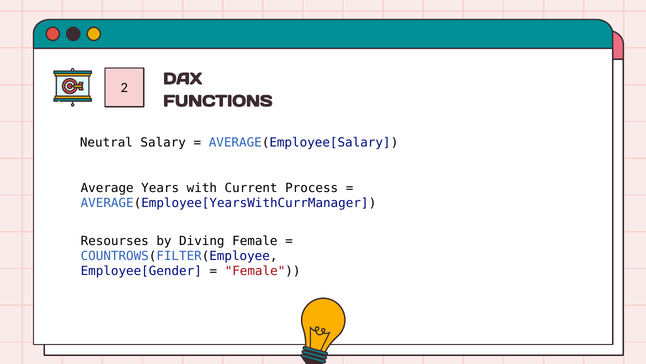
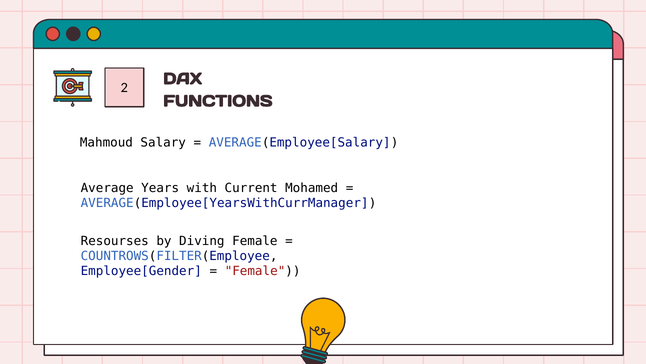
Neutral: Neutral -> Mahmoud (106, 142)
Process: Process -> Mohamed (312, 188)
